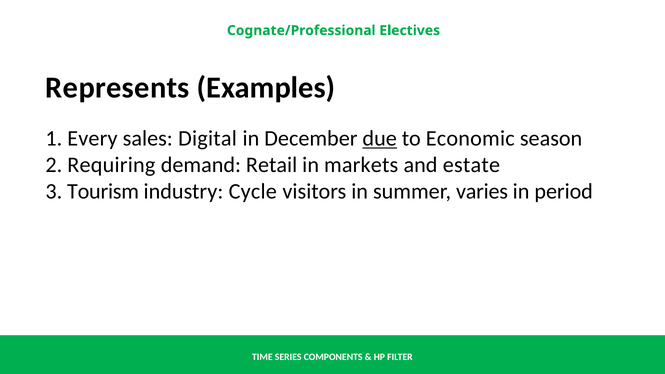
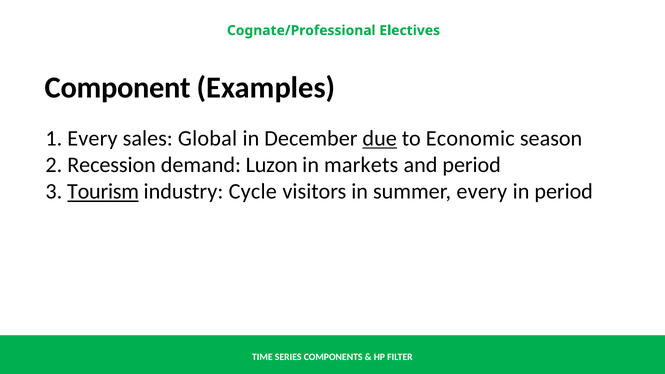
Represents: Represents -> Component (118, 88)
Digital: Digital -> Global (208, 138)
Requiring: Requiring -> Recession (112, 165)
Retail: Retail -> Luzon (272, 165)
and estate: estate -> period (472, 165)
Tourism underline: none -> present (103, 192)
summer varies: varies -> every (482, 192)
